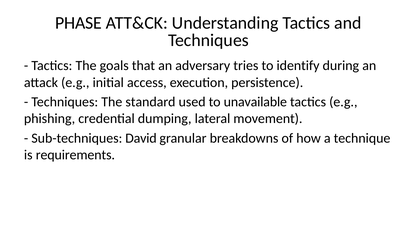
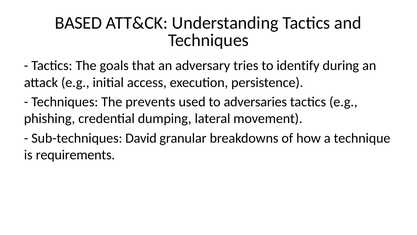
PHASE: PHASE -> BASED (79, 23)
standard: standard -> prevents (150, 102)
unavailable: unavailable -> adversaries (255, 102)
